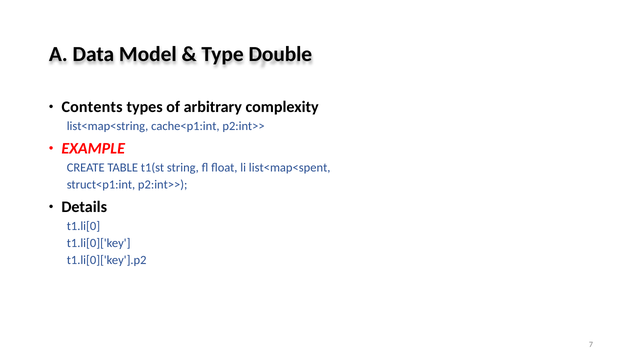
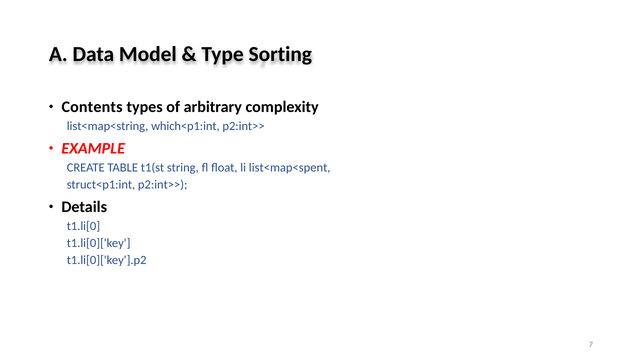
Double: Double -> Sorting (280, 54)
cache<p1:int: cache<p1:int -> which<p1:int (185, 126)
